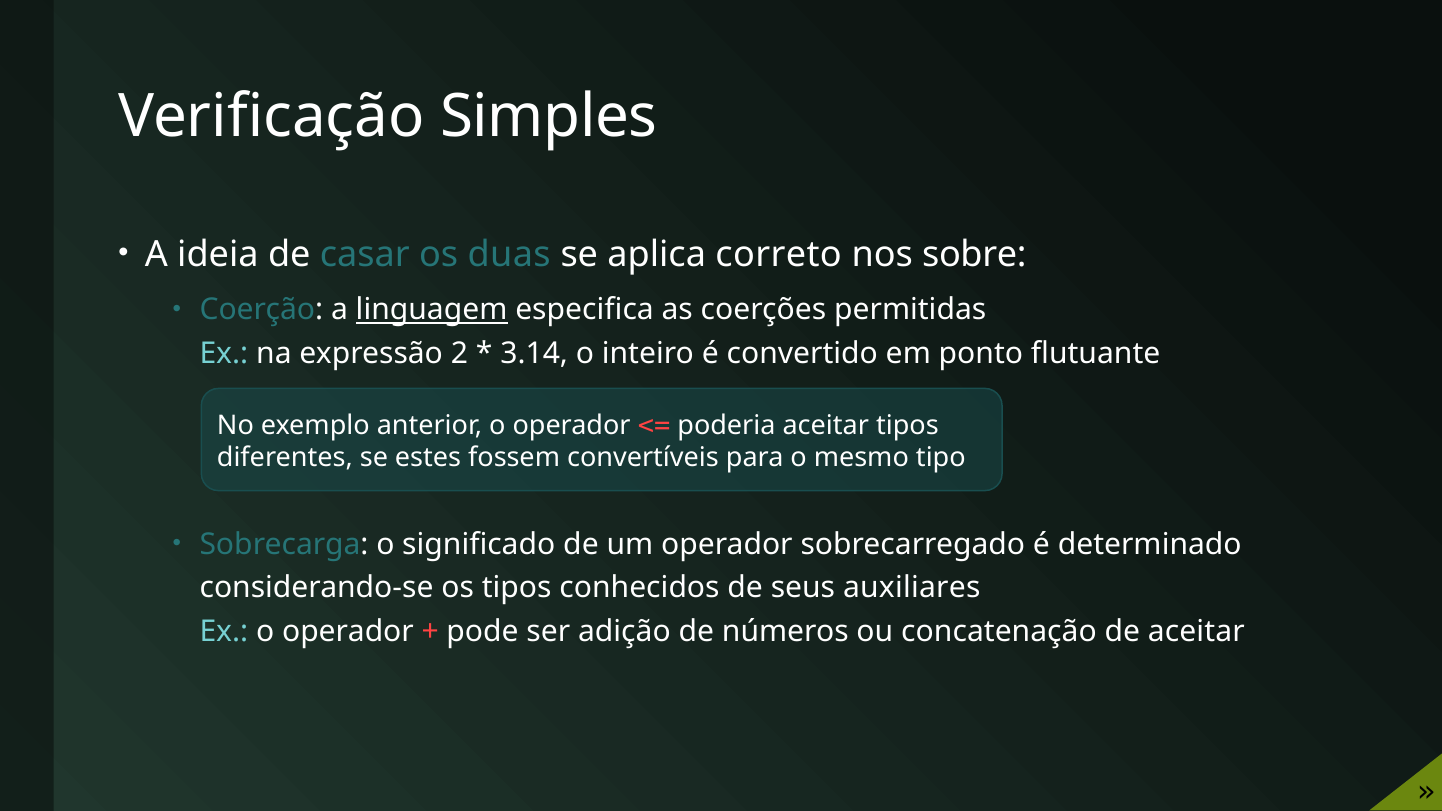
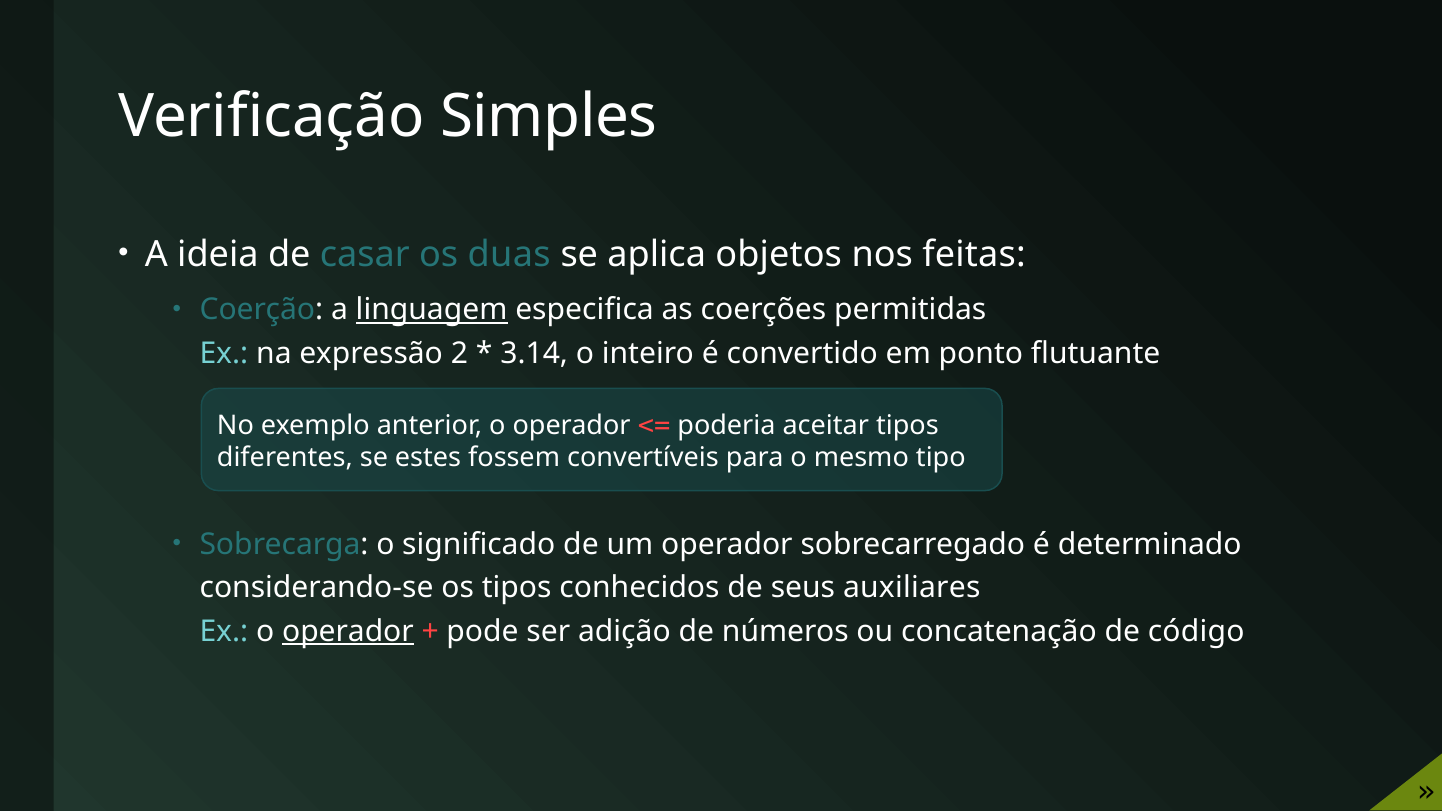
correto: correto -> objetos (779, 255)
sobre: sobre -> feitas (974, 255)
operador underline: none -> present (348, 631)
de aceitar: aceitar -> código (1196, 631)
